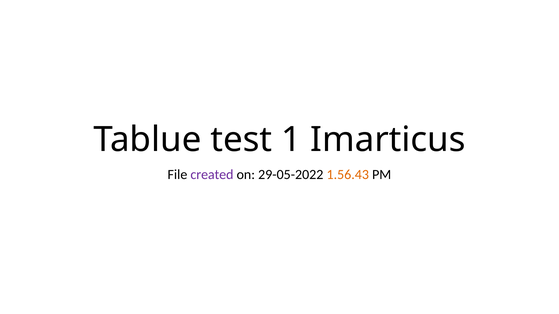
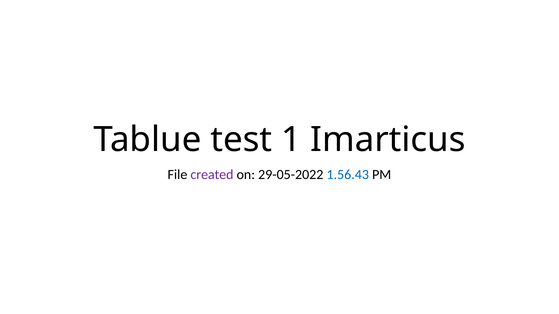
1.56.43 colour: orange -> blue (348, 175)
